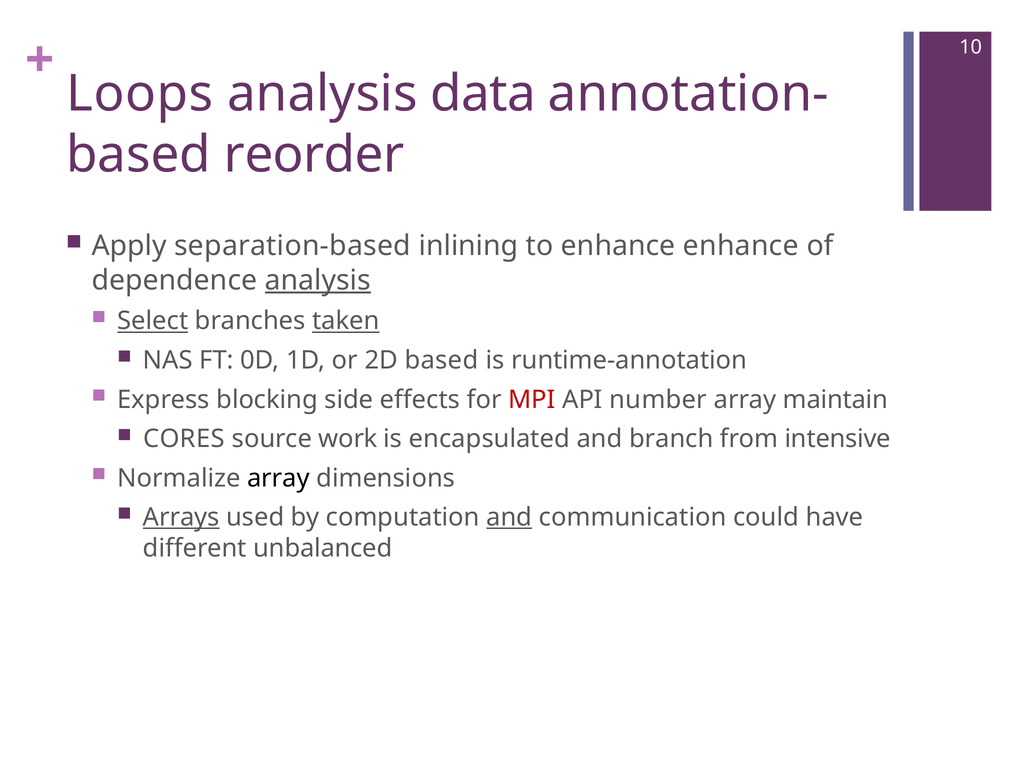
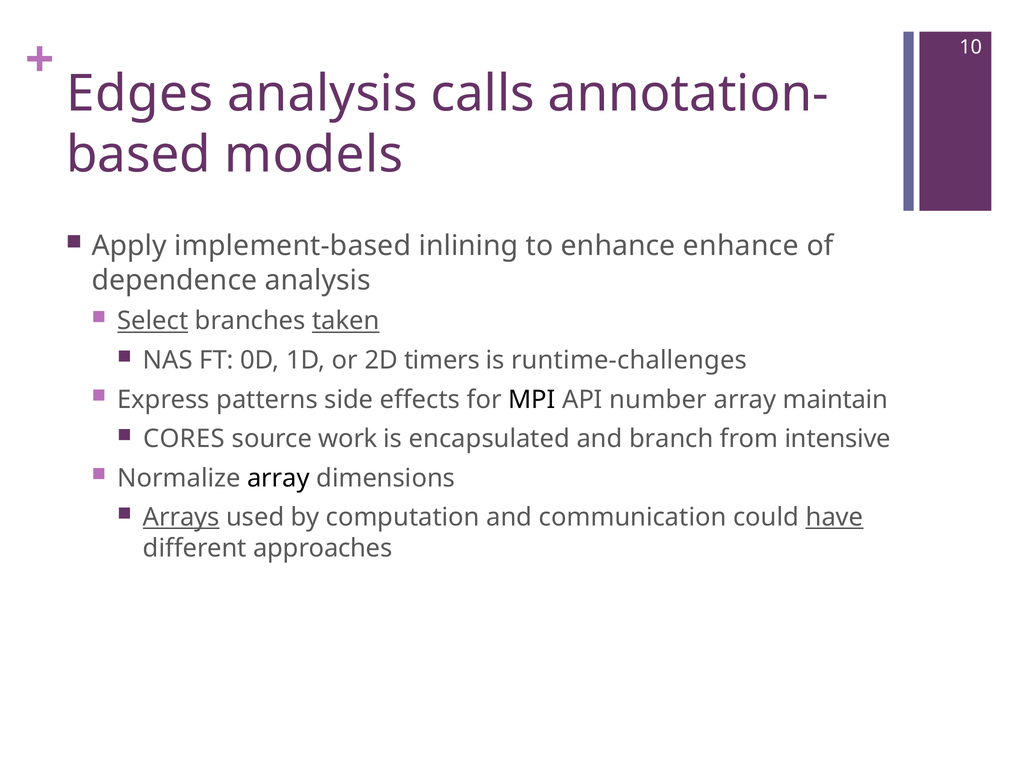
Loops: Loops -> Edges (140, 94)
data: data -> calls (483, 94)
reorder: reorder -> models (314, 155)
separation-based: separation-based -> implement-based (293, 246)
analysis underline: present -> none (318, 280)
2D based: based -> timers (442, 360)
runtime-annotation: runtime-annotation -> runtime-challenges (629, 360)
blocking: blocking -> patterns (267, 400)
MPI colour: red -> black (532, 400)
and underline: present -> none (509, 517)
have underline: none -> present (834, 517)
unbalanced: unbalanced -> approaches (323, 548)
